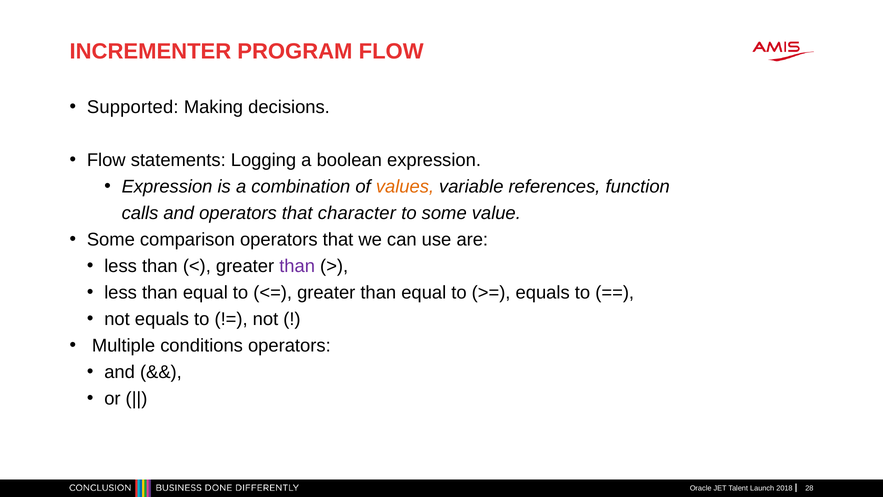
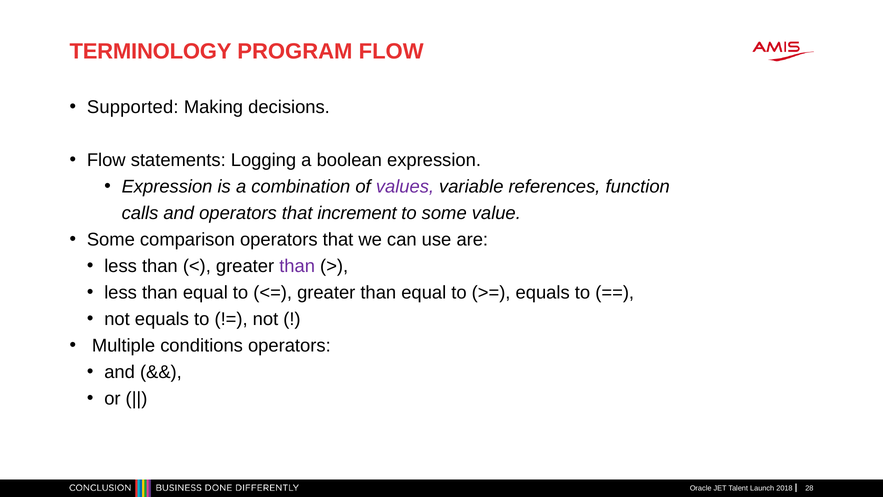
INCREMENTER: INCREMENTER -> TERMINOLOGY (150, 52)
values colour: orange -> purple (405, 187)
character: character -> increment (357, 213)
